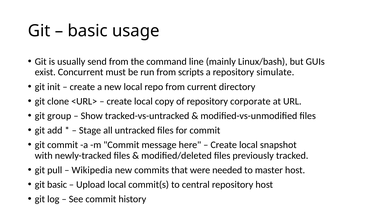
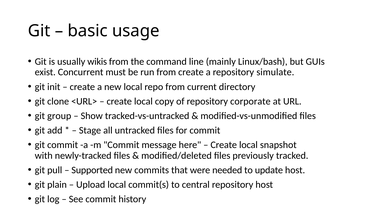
send: send -> wikis (97, 61)
from scripts: scripts -> create (191, 72)
Wikipedia: Wikipedia -> Supported (92, 170)
master: master -> update (269, 170)
git basic: basic -> plain (57, 184)
